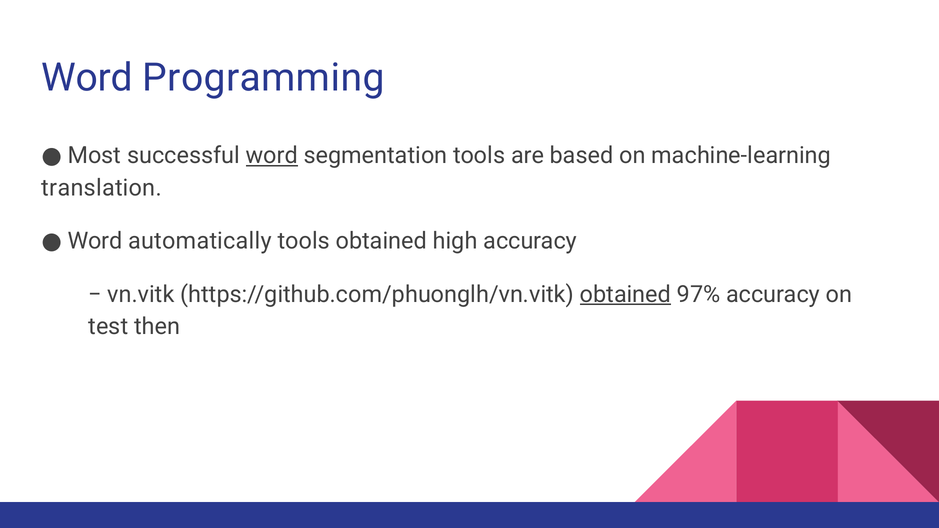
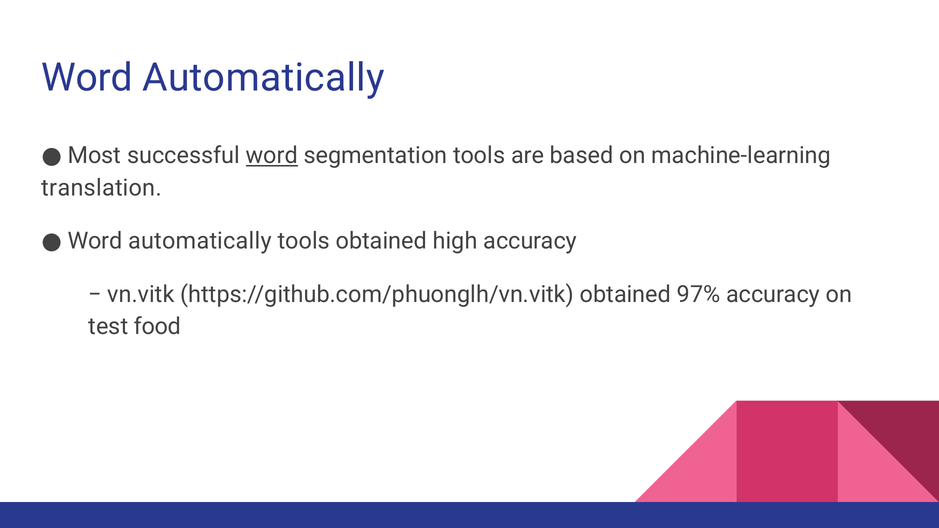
Word Programming: Programming -> Automatically (263, 78)
obtained underline: present -> none (625, 294)
then: then -> food (157, 327)
